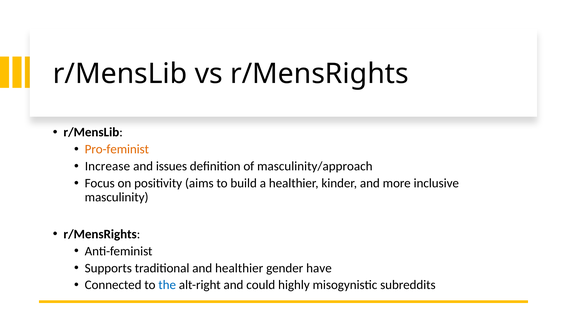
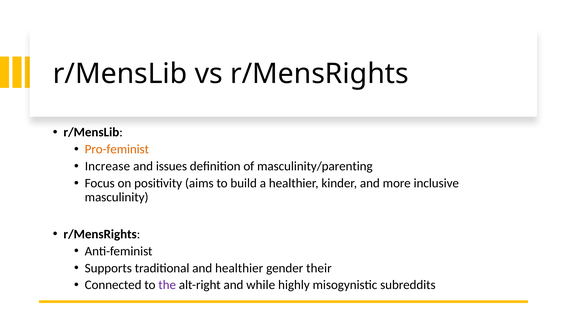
masculinity/approach: masculinity/approach -> masculinity/parenting (315, 166)
have: have -> their (319, 268)
the colour: blue -> purple (167, 285)
could: could -> while (261, 285)
